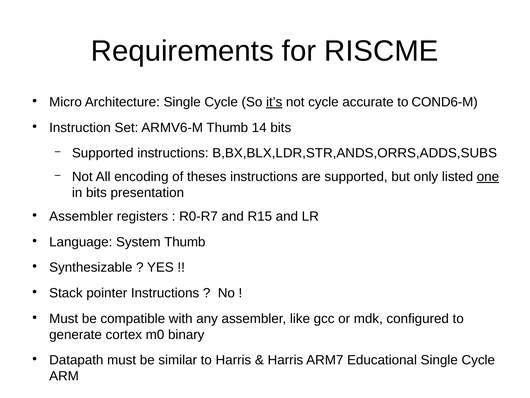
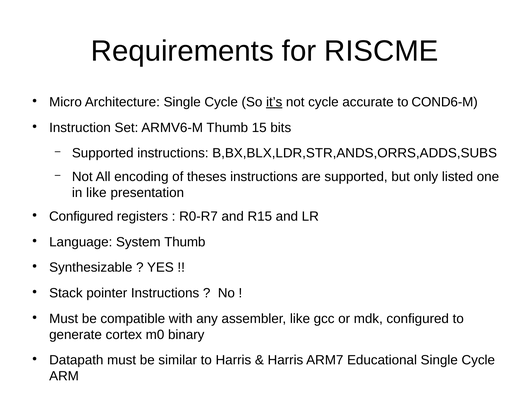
14: 14 -> 15 (259, 127)
one underline: present -> none (488, 177)
in bits: bits -> like (96, 193)
Assembler: Assembler -> Configured (81, 216)
